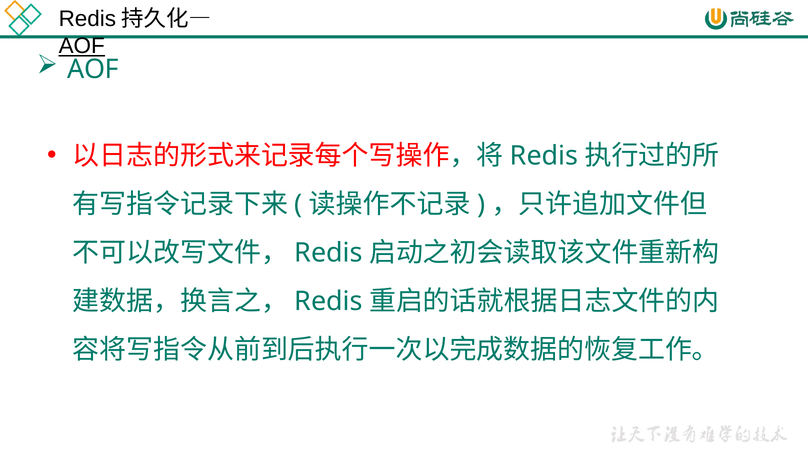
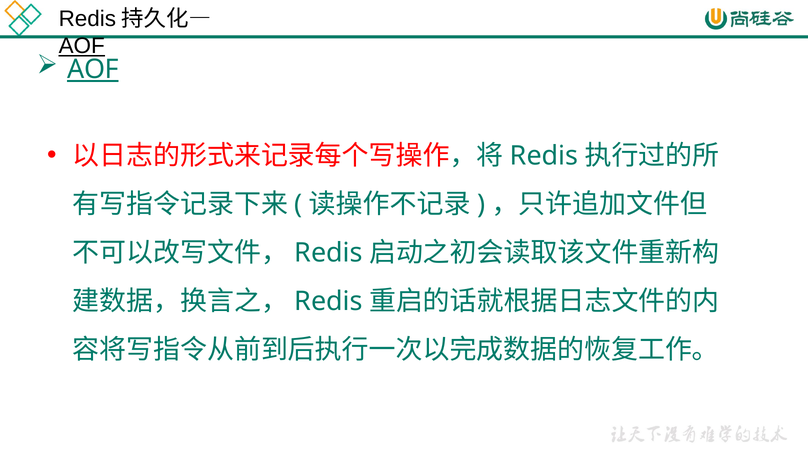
AOF underline: none -> present (93, 69)
